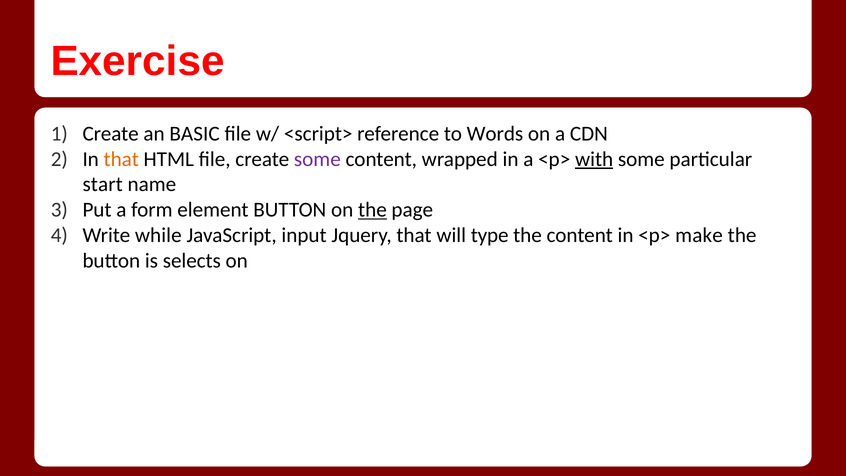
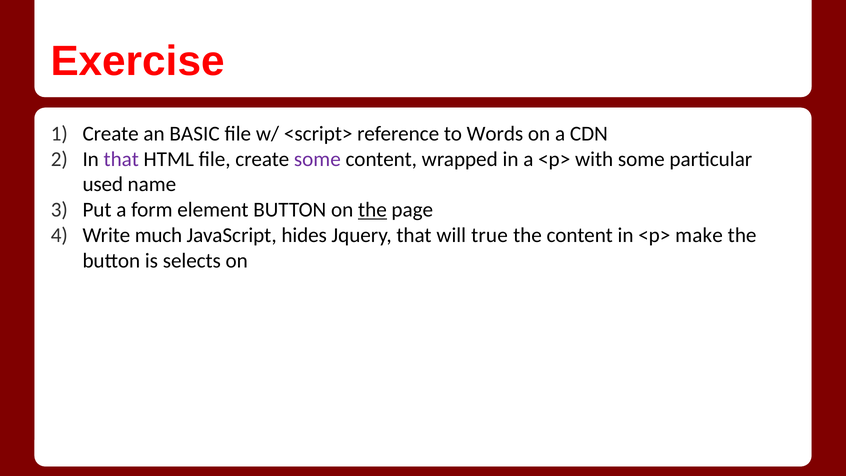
that colour: orange -> purple (121, 159)
with underline: present -> none (594, 159)
start: start -> used (103, 184)
while: while -> much (158, 235)
input: input -> hides (304, 235)
type: type -> true (489, 235)
